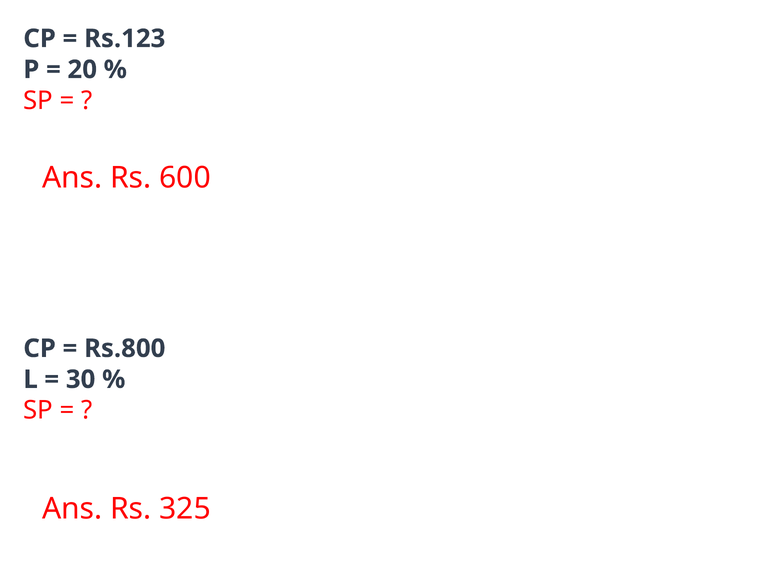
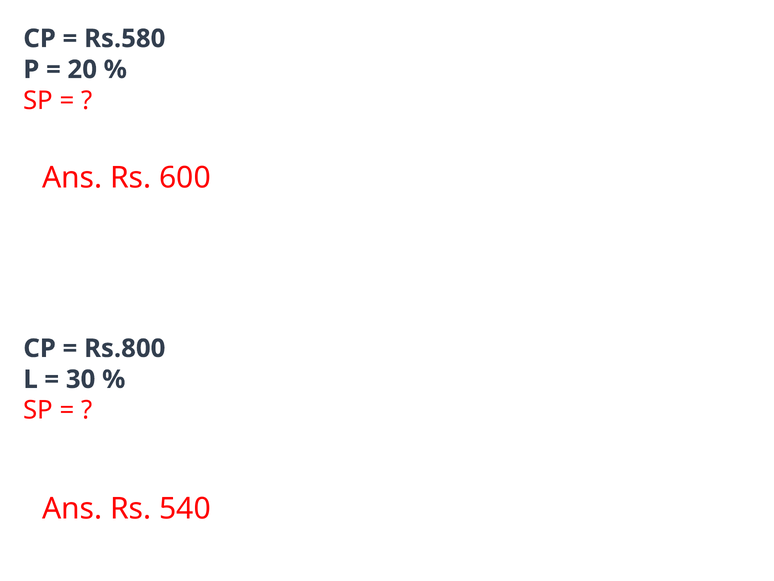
Rs.123: Rs.123 -> Rs.580 (125, 39)
325: 325 -> 540 (185, 508)
